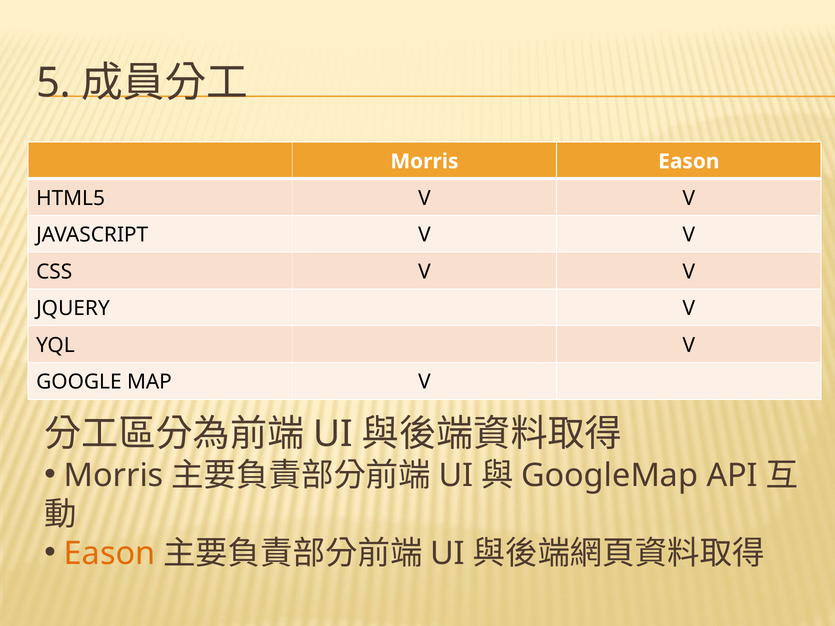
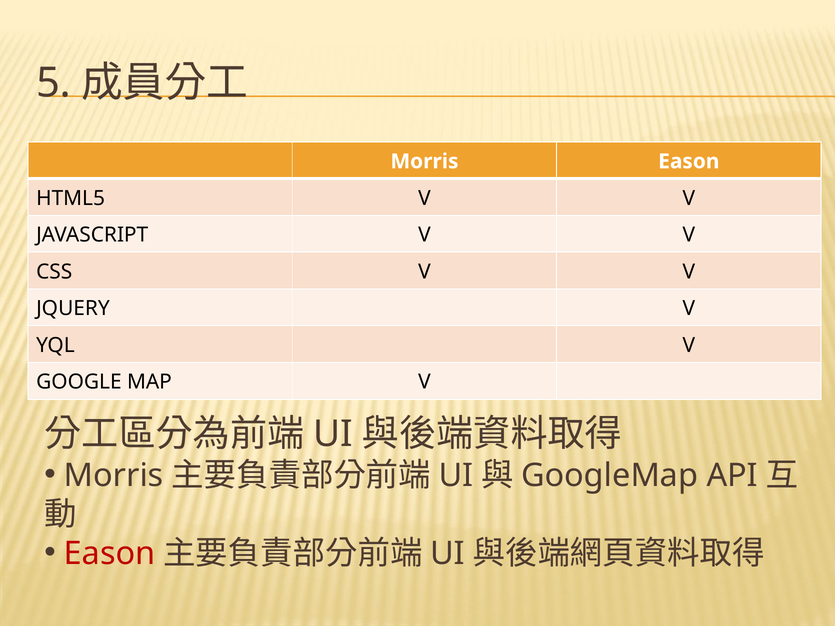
Eason colour: orange -> red (110, 554)
